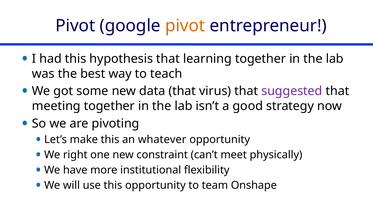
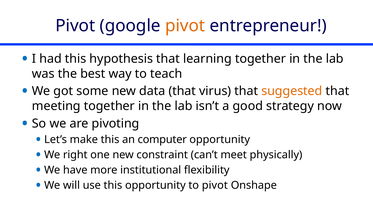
suggested colour: purple -> orange (292, 91)
whatever: whatever -> computer (162, 139)
to team: team -> pivot (215, 185)
